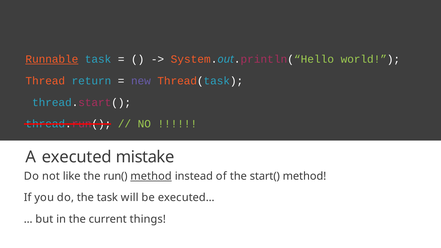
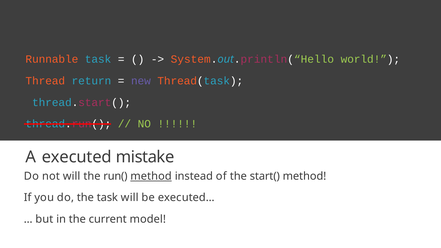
Runnable underline: present -> none (52, 59)
not like: like -> will (72, 176)
things: things -> model (148, 219)
